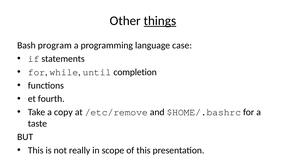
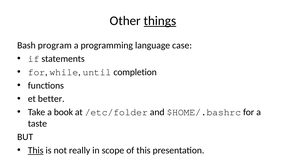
fourth: fourth -> better (51, 99)
copy: copy -> book (63, 112)
/etc/remove: /etc/remove -> /etc/folder (116, 112)
This underline: none -> present (36, 150)
